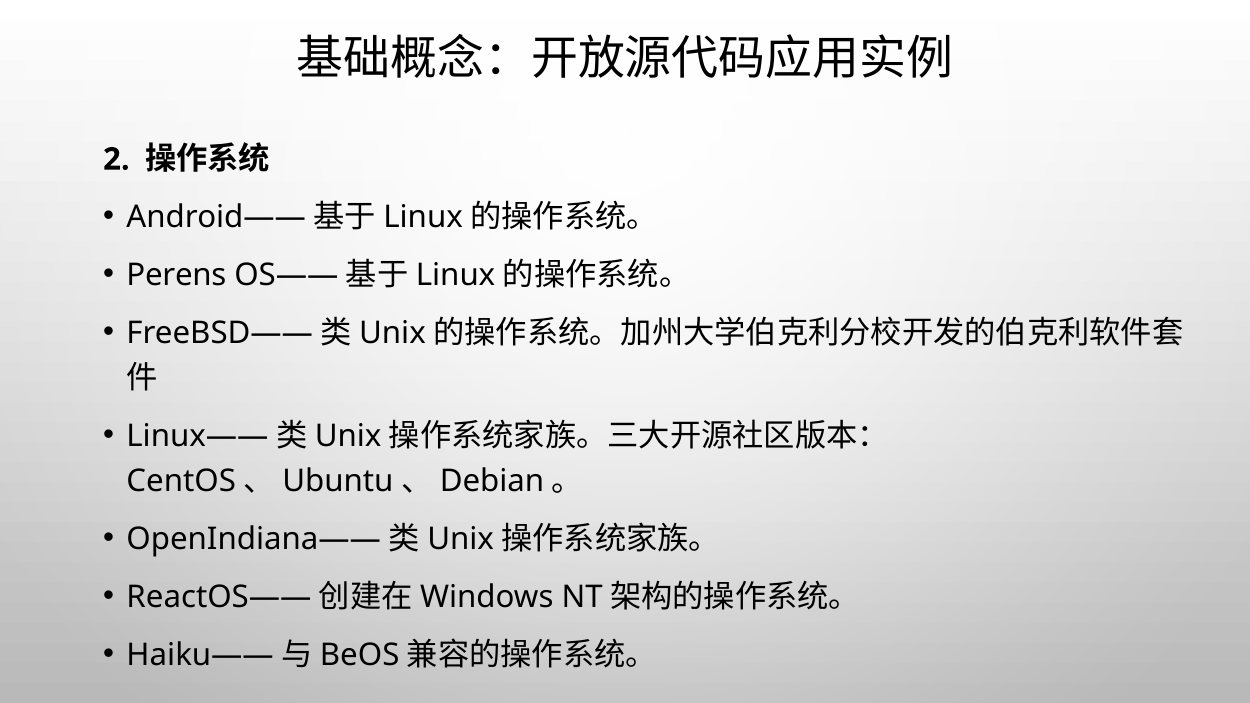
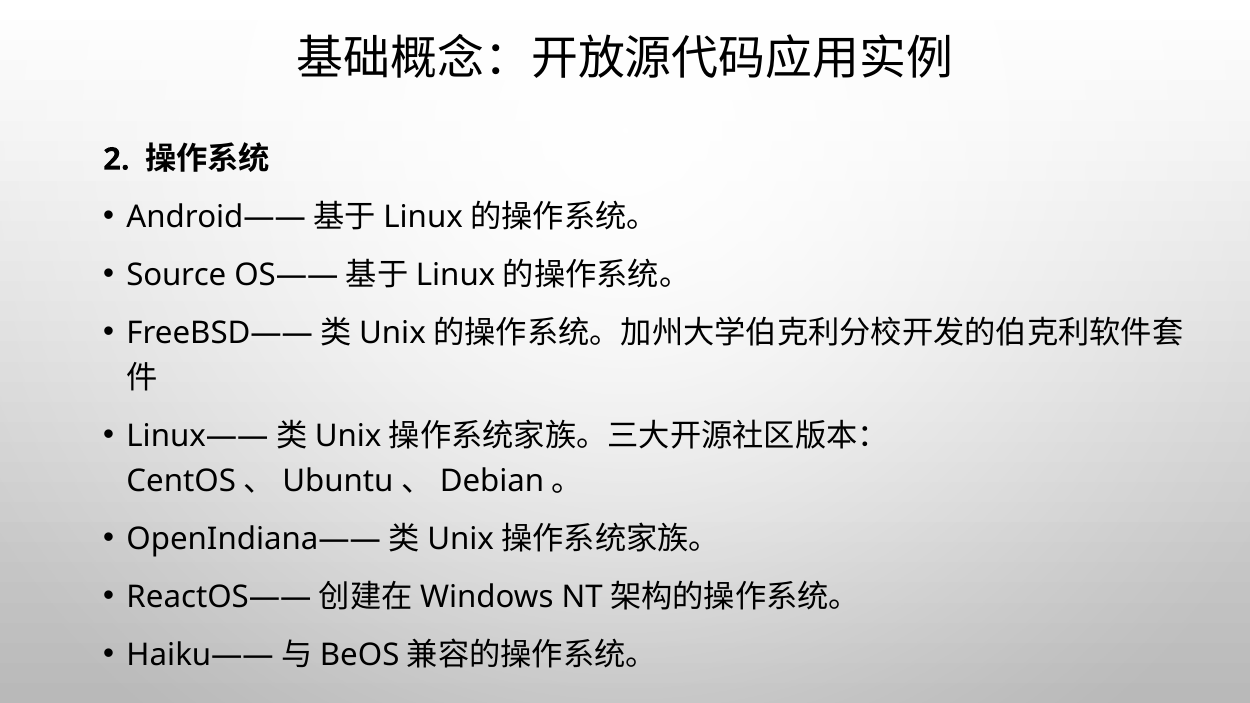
Perens: Perens -> Source (176, 275)
